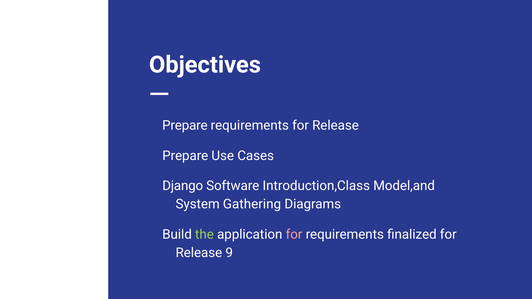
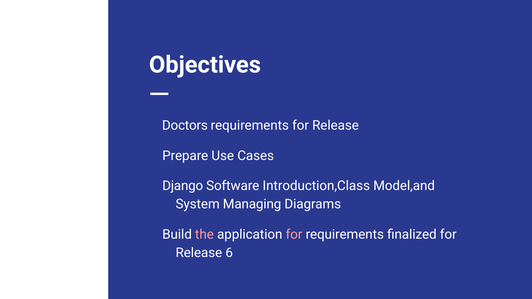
Prepare: Prepare -> Doctors (185, 126)
Gathering: Gathering -> Managing (252, 204)
the colour: light green -> pink (204, 234)
9: 9 -> 6 (229, 253)
